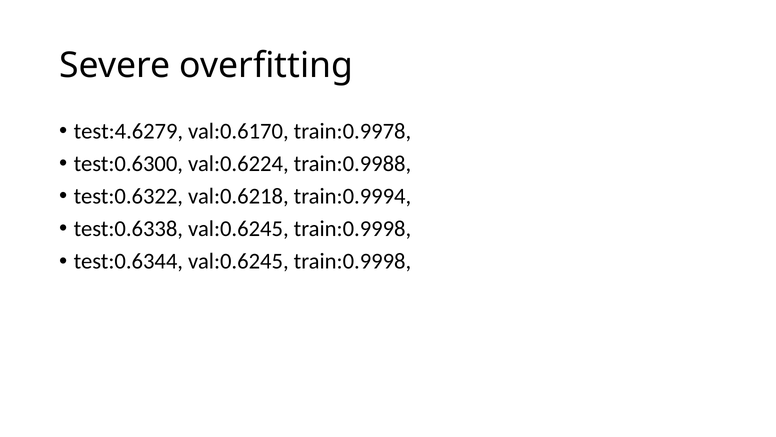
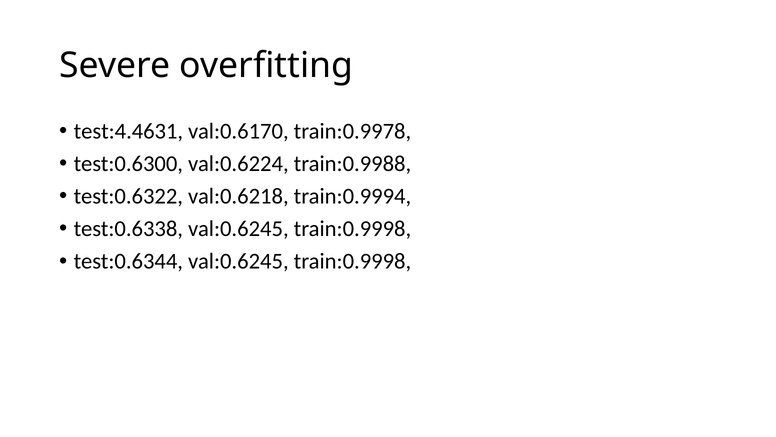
test:4.6279: test:4.6279 -> test:4.4631 (128, 131)
